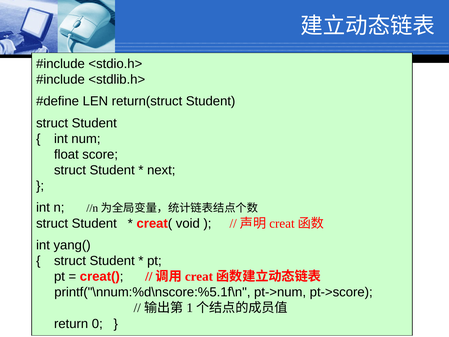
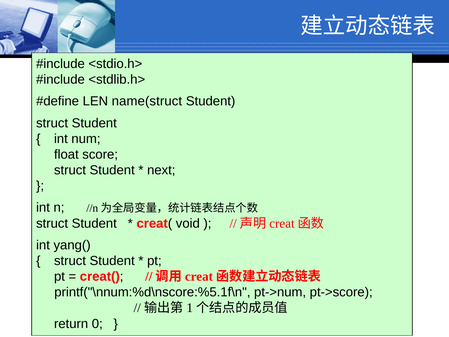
return(struct: return(struct -> name(struct (147, 101)
